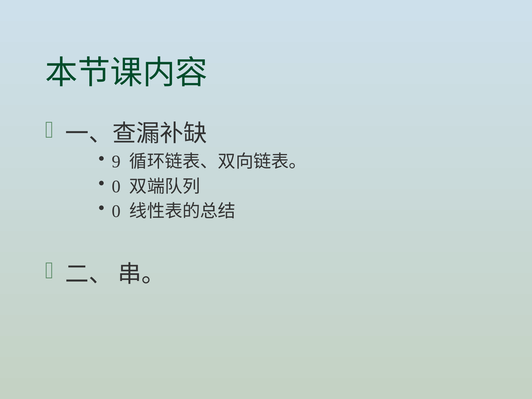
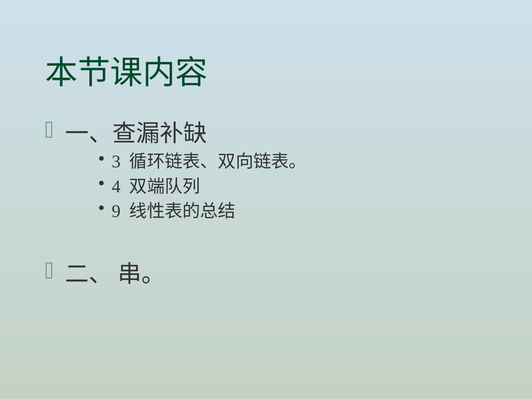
9: 9 -> 3 (116, 162)
0: 0 -> 4 (116, 187)
0: 0 -> 9 (116, 211)
